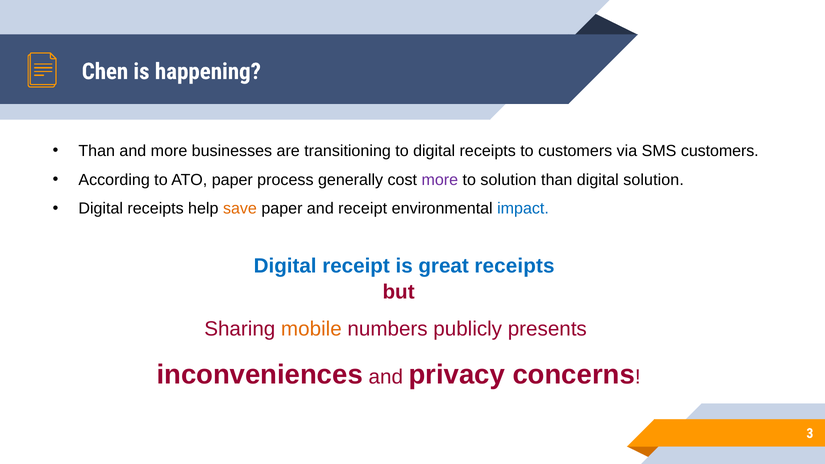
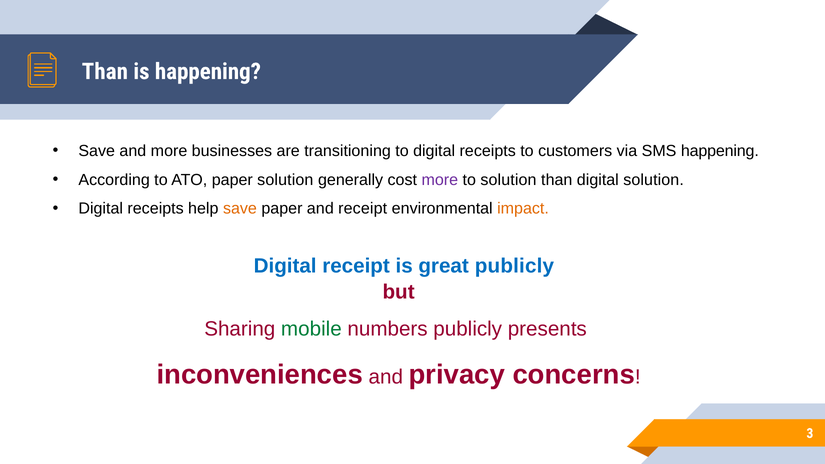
Chen: Chen -> Than (105, 72)
Than: Than -> Save (97, 151)
SMS customers: customers -> happening (720, 151)
paper process: process -> solution (285, 180)
impact colour: blue -> orange (523, 209)
great receipts: receipts -> publicly (514, 266)
mobile colour: orange -> green (311, 329)
